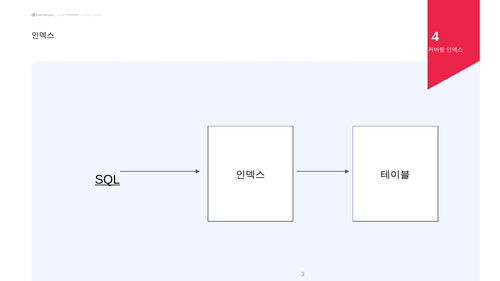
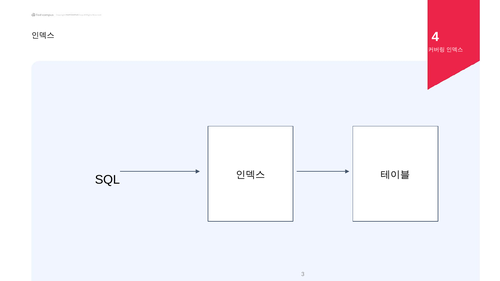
SQL underline: present -> none (107, 180)
